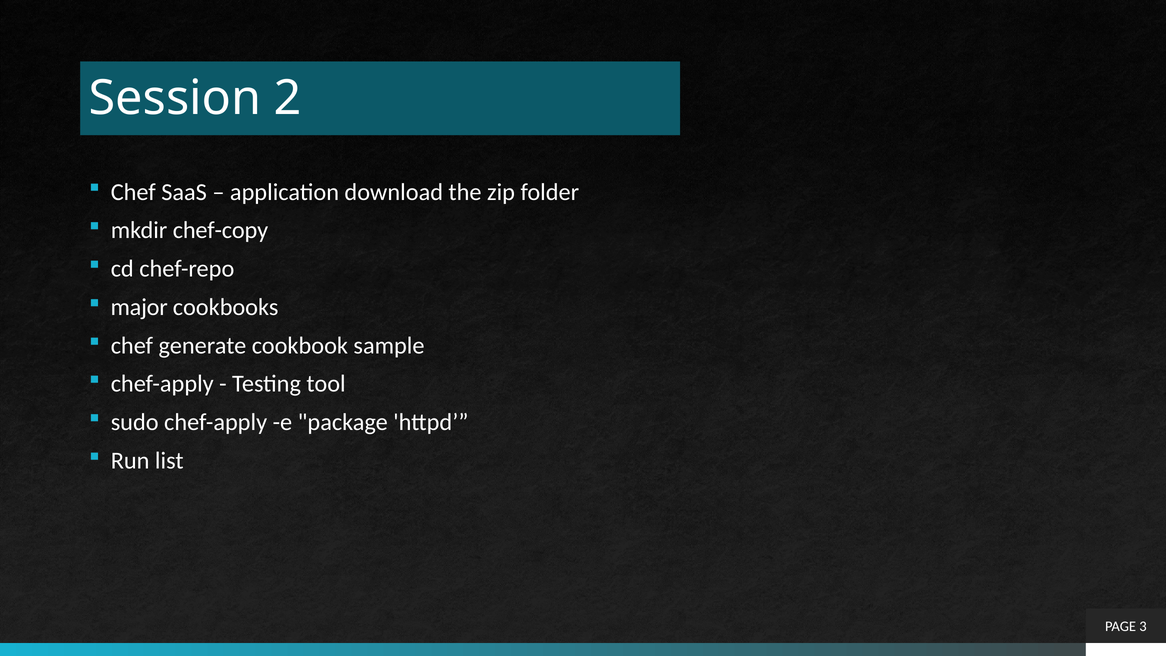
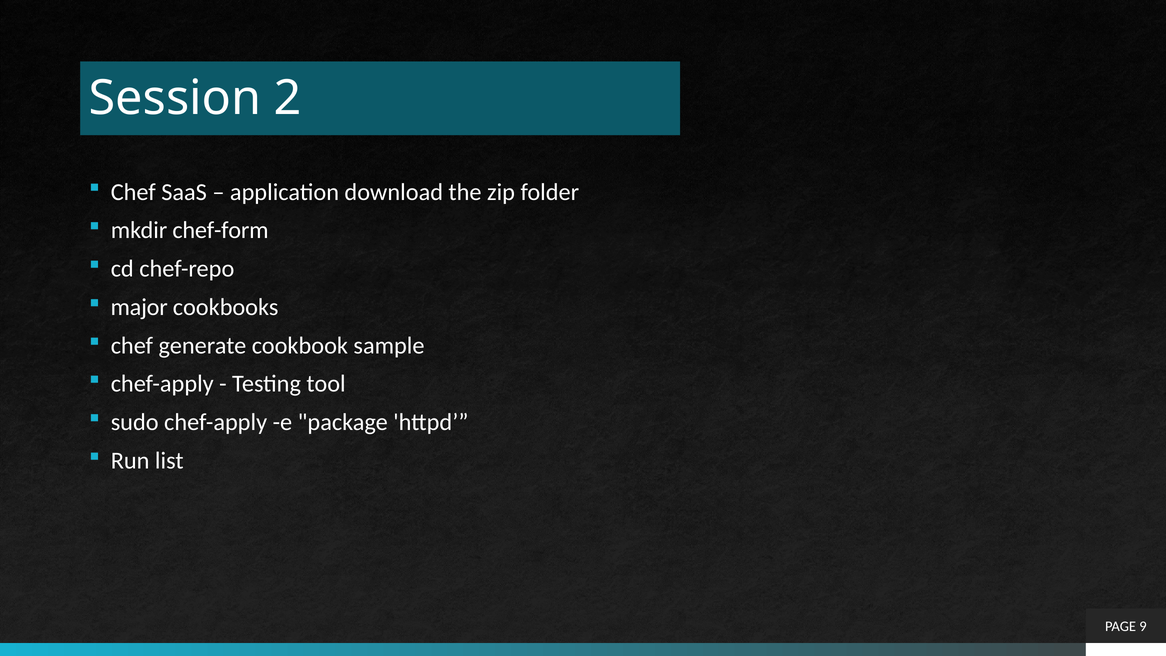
chef-copy: chef-copy -> chef-form (221, 230)
3: 3 -> 9 (1143, 626)
